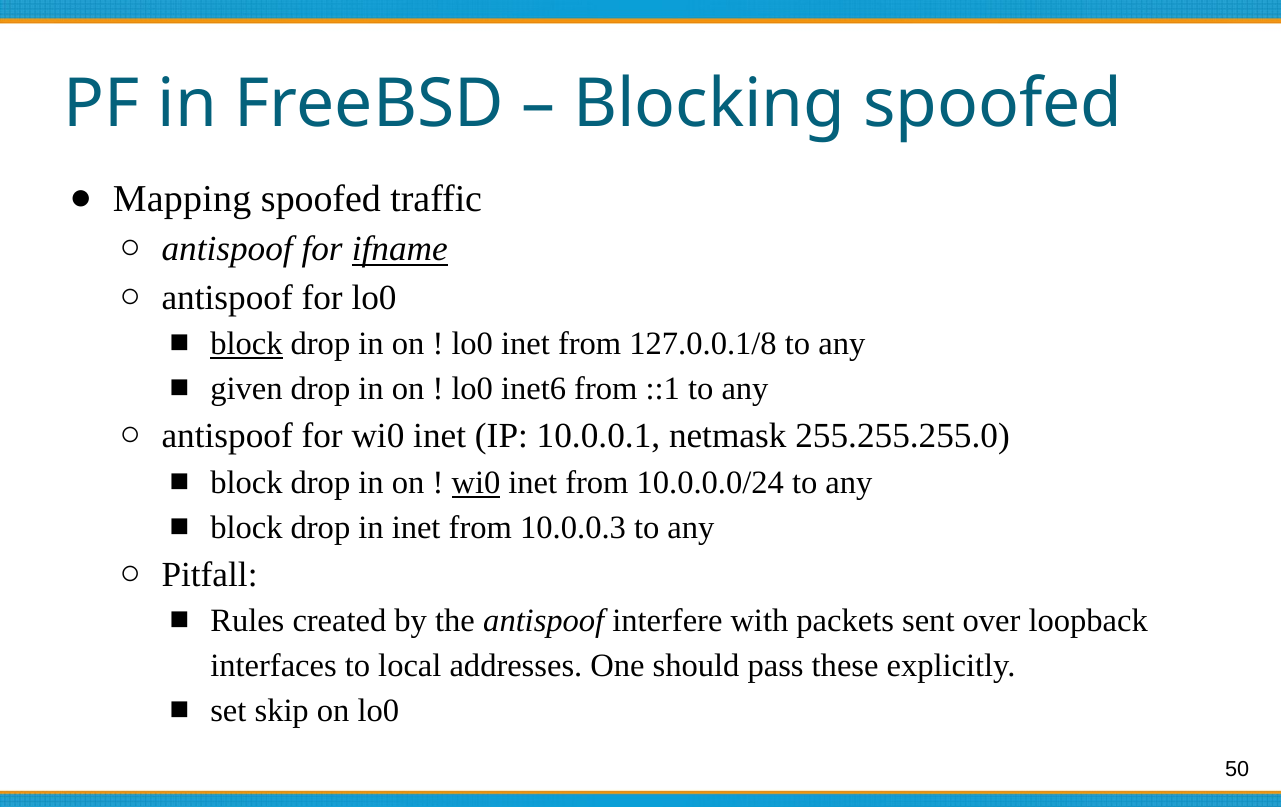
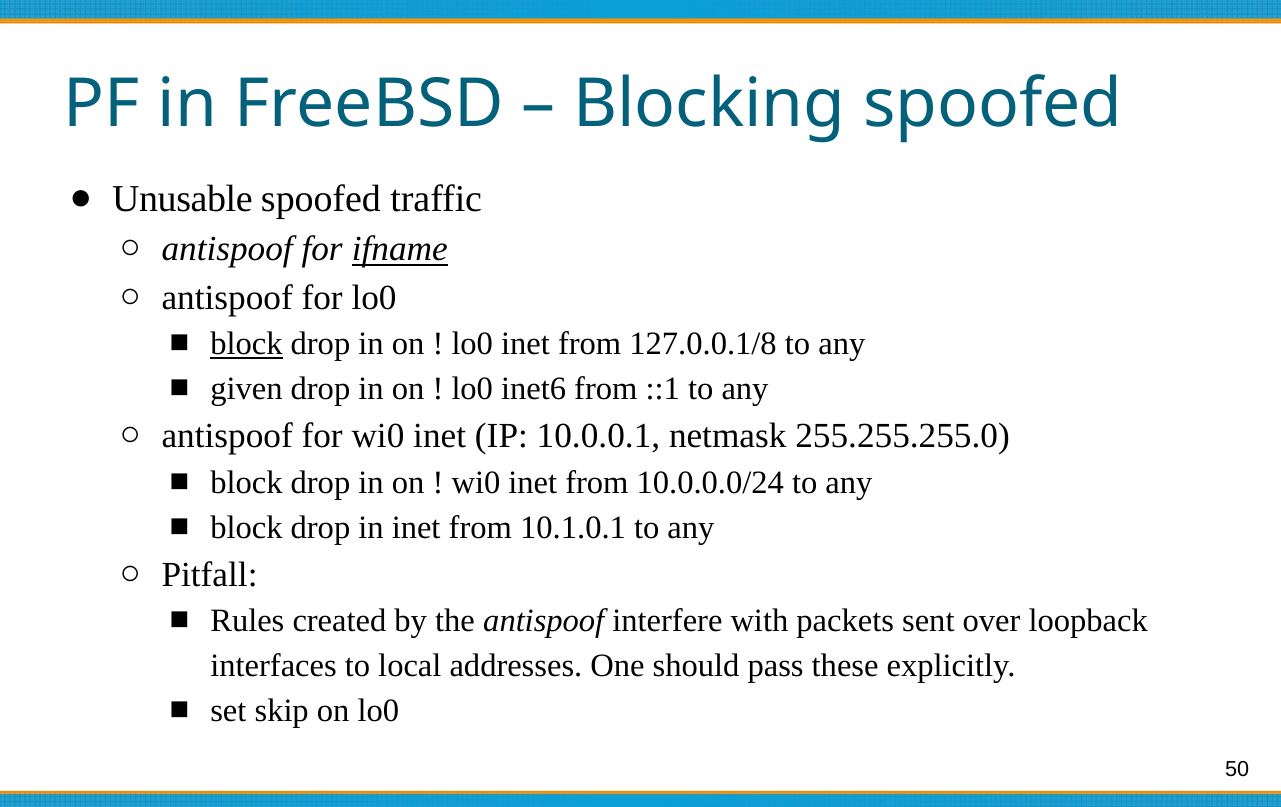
Mapping: Mapping -> Unusable (182, 199)
wi0 underline: present -> none (476, 483)
10.0.0.3: 10.0.0.3 -> 10.1.0.1 (573, 528)
